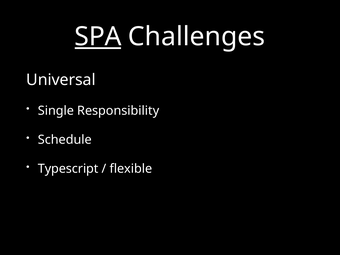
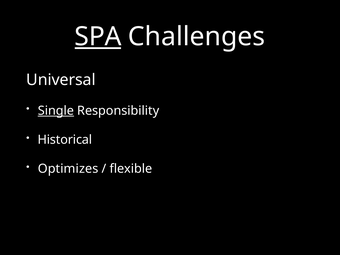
Single underline: none -> present (56, 111)
Schedule: Schedule -> Historical (65, 140)
Typescript: Typescript -> Optimizes (68, 169)
